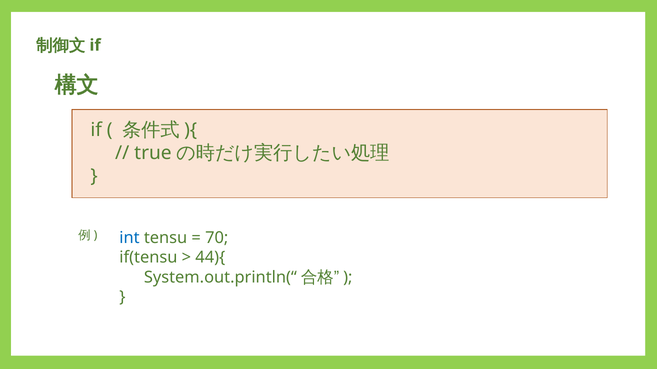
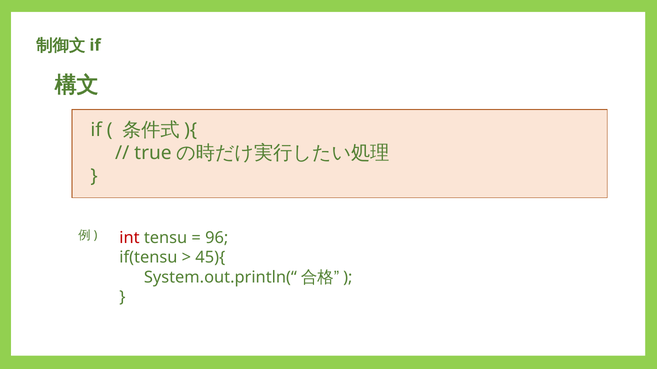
int colour: blue -> red (129, 238)
70: 70 -> 96 (217, 238)
44){: 44){ -> 45){ (210, 258)
